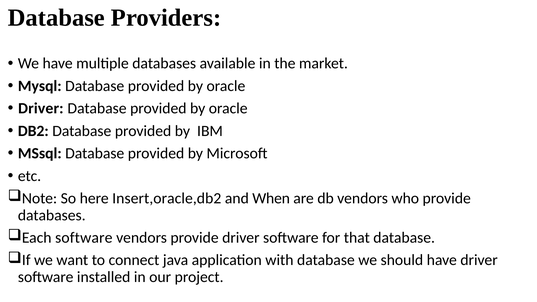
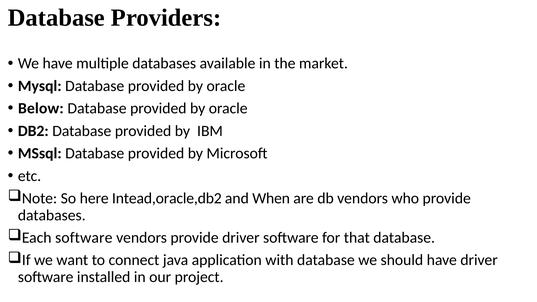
Driver: Driver -> Below (41, 108)
Insert,oracle,db2: Insert,oracle,db2 -> Intead,oracle,db2 (167, 198)
